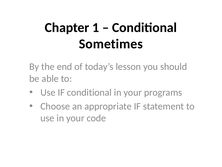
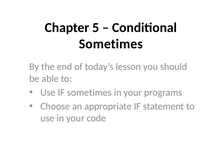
1: 1 -> 5 (96, 27)
IF conditional: conditional -> sometimes (89, 92)
